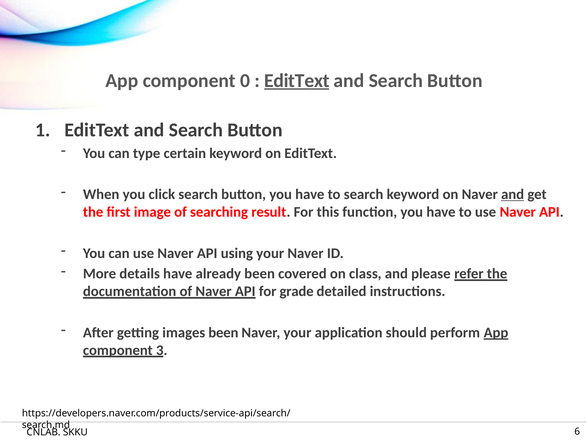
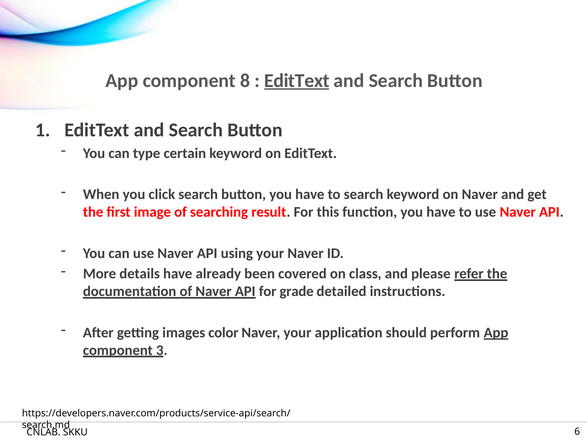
0: 0 -> 8 (245, 81)
and underline: present -> none (513, 194)
images been: been -> color (223, 333)
